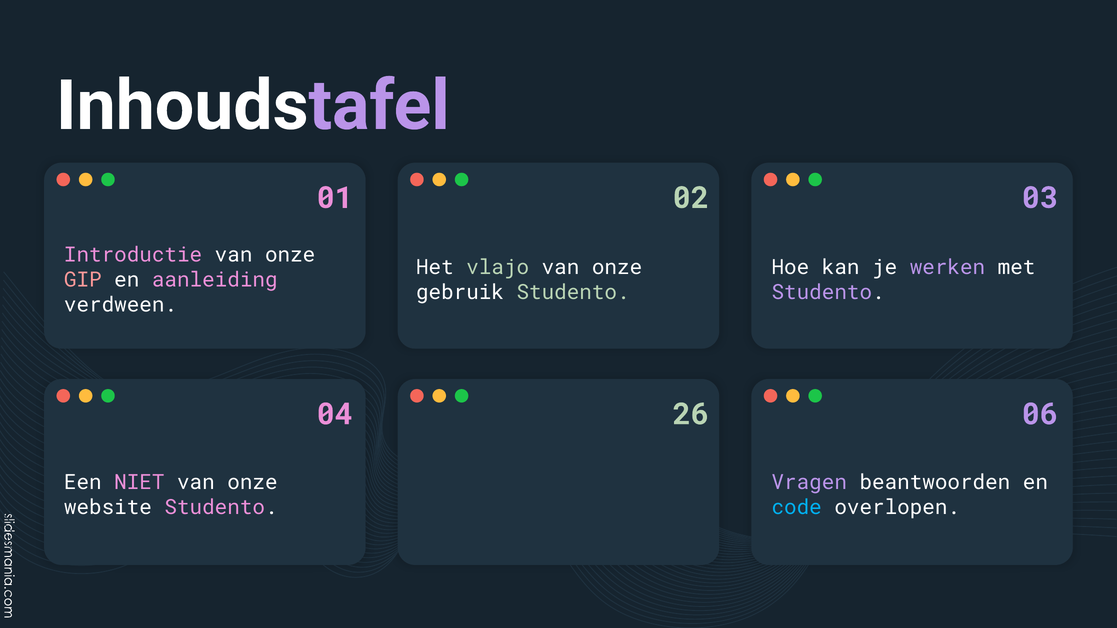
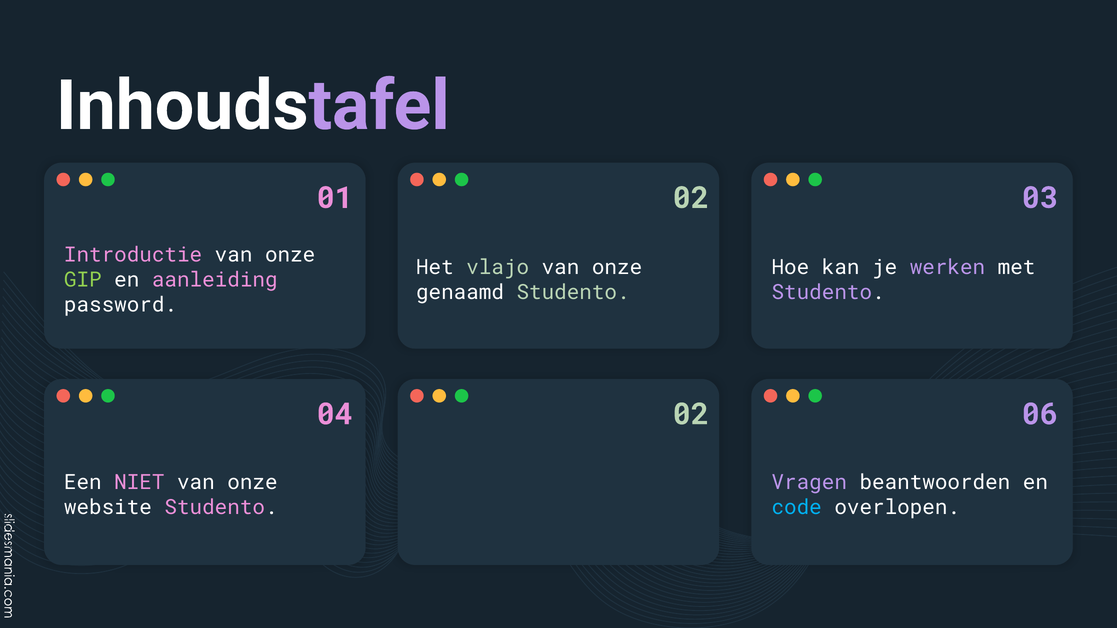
GIP colour: pink -> light green (83, 280)
gebruik: gebruik -> genaamd (460, 293)
verdween: verdween -> password (120, 305)
04 26: 26 -> 02 (691, 414)
